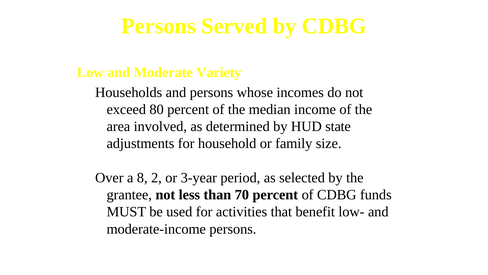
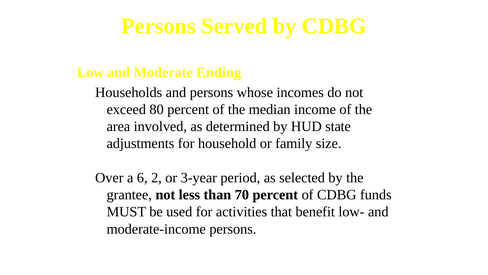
Variety: Variety -> Ending (219, 72)
8: 8 -> 6 (142, 177)
